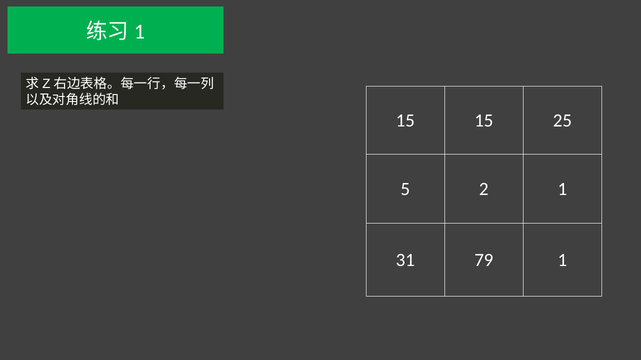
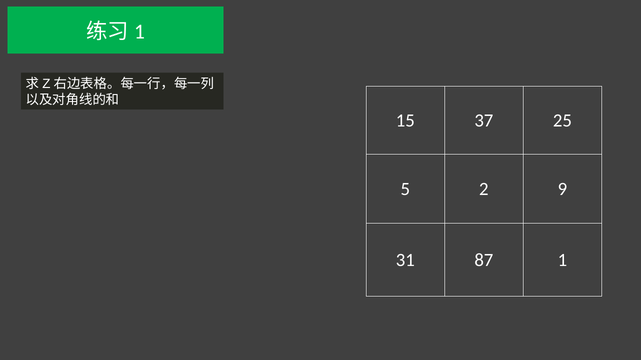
15 15: 15 -> 37 (484, 121)
2 1: 1 -> 9 (562, 189)
79: 79 -> 87 (484, 260)
